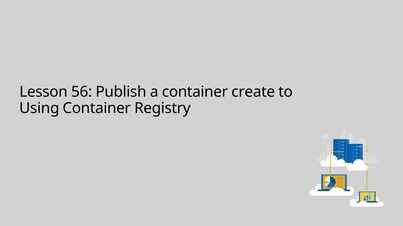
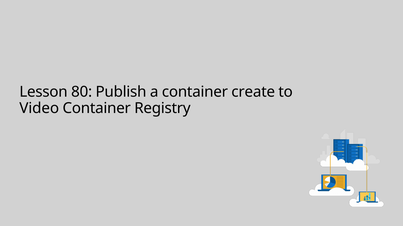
56: 56 -> 80 (82, 92)
Using: Using -> Video (39, 109)
